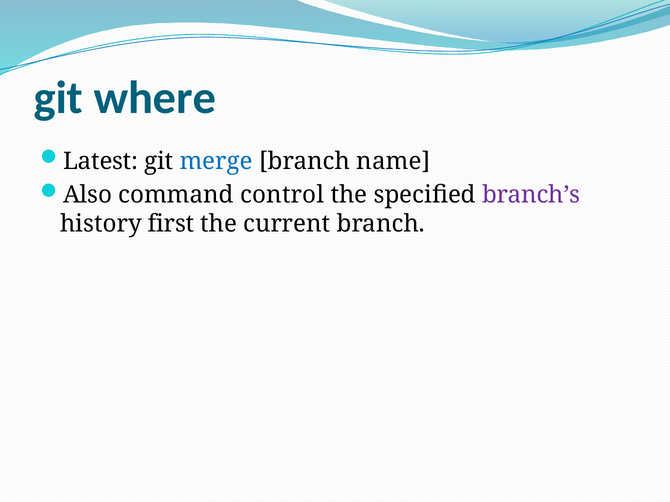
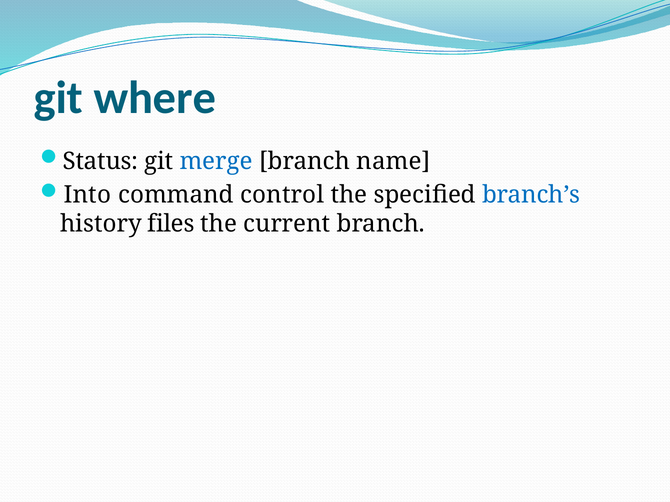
Latest: Latest -> Status (101, 161)
Also: Also -> Into (87, 195)
branch’s colour: purple -> blue (531, 195)
first: first -> files (171, 224)
